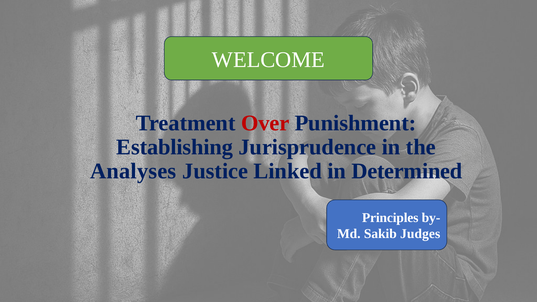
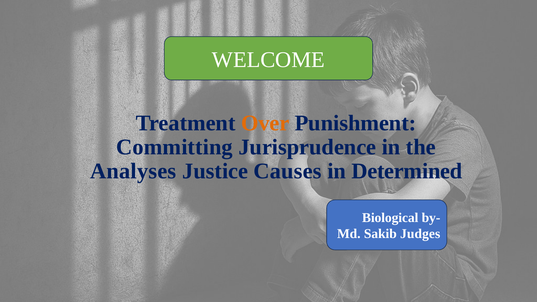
Over colour: red -> orange (265, 123)
Establishing: Establishing -> Committing (175, 147)
Linked: Linked -> Causes (288, 171)
Principles: Principles -> Biological (390, 218)
